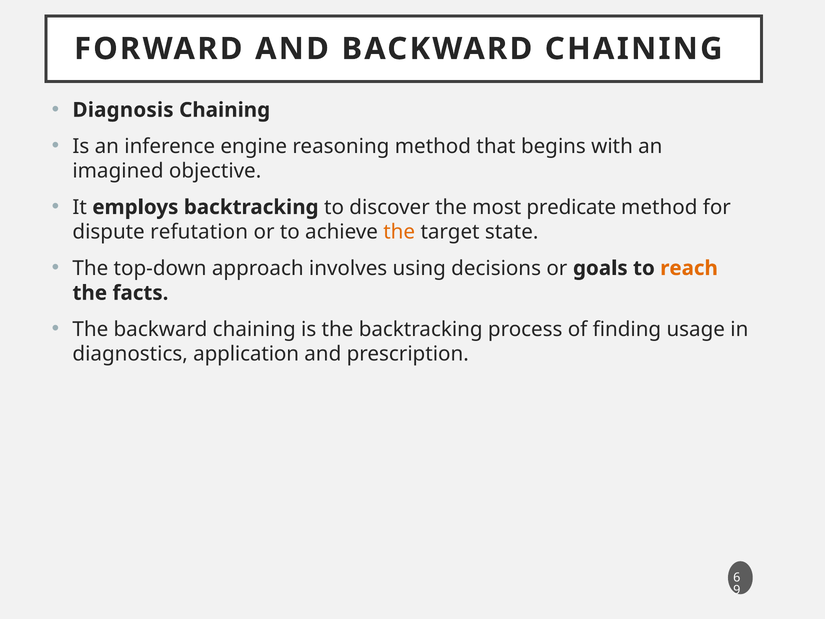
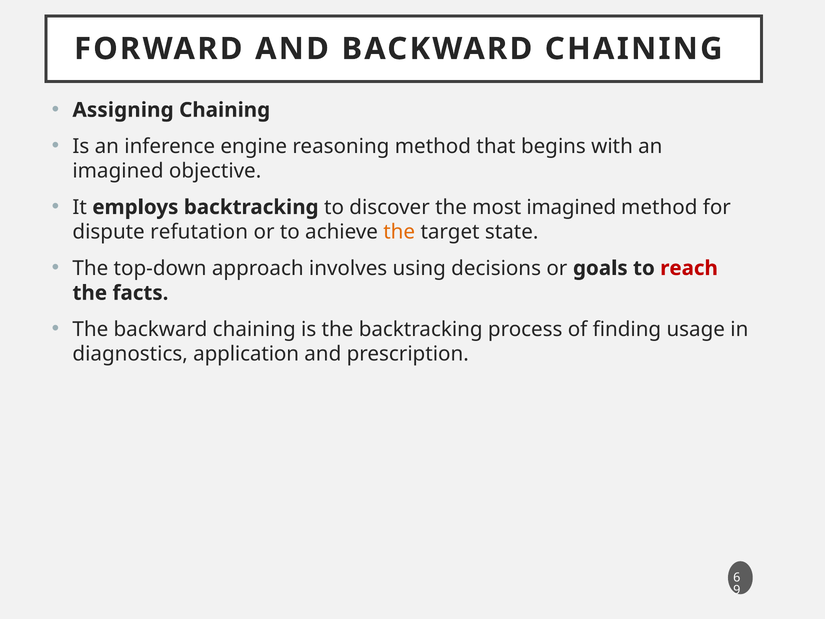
Diagnosis: Diagnosis -> Assigning (123, 110)
most predicate: predicate -> imagined (571, 207)
reach colour: orange -> red (689, 268)
